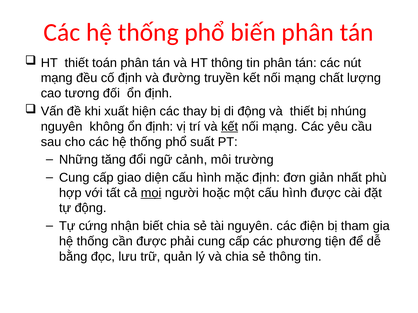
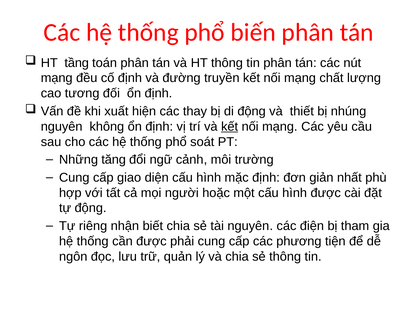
HT thiết: thiết -> tầng (77, 63)
suất: suất -> soát (202, 142)
mọi underline: present -> none (151, 193)
cứng: cứng -> riêng (93, 226)
bằng: bằng -> ngôn (73, 257)
